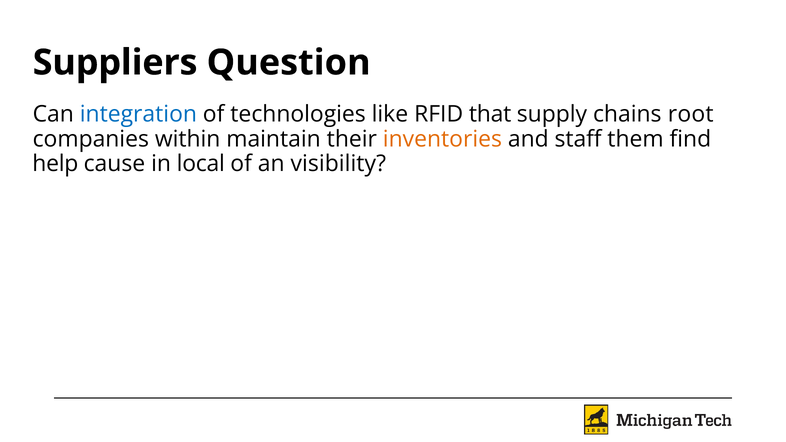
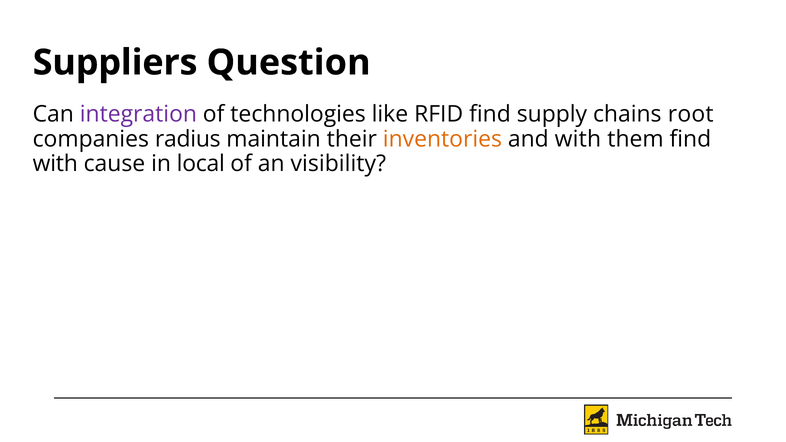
integration colour: blue -> purple (138, 114)
RFID that: that -> find (490, 114)
within: within -> radius (188, 139)
and staff: staff -> with (578, 139)
help: help -> with (55, 164)
